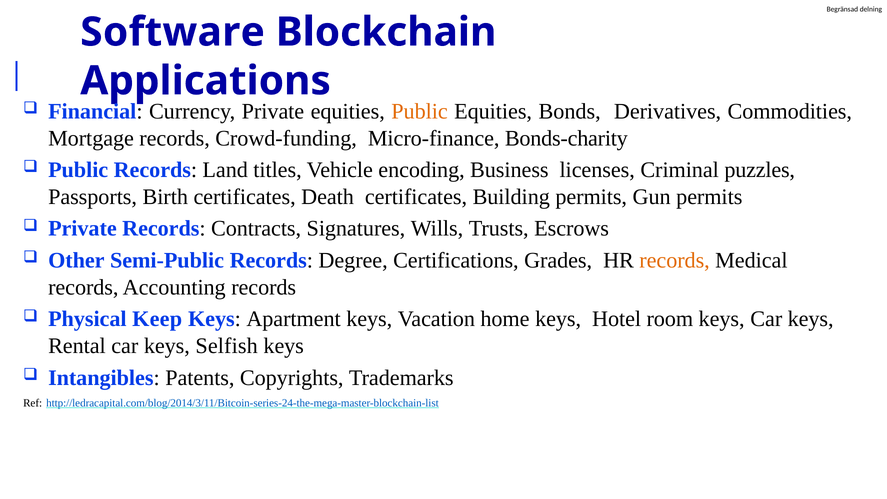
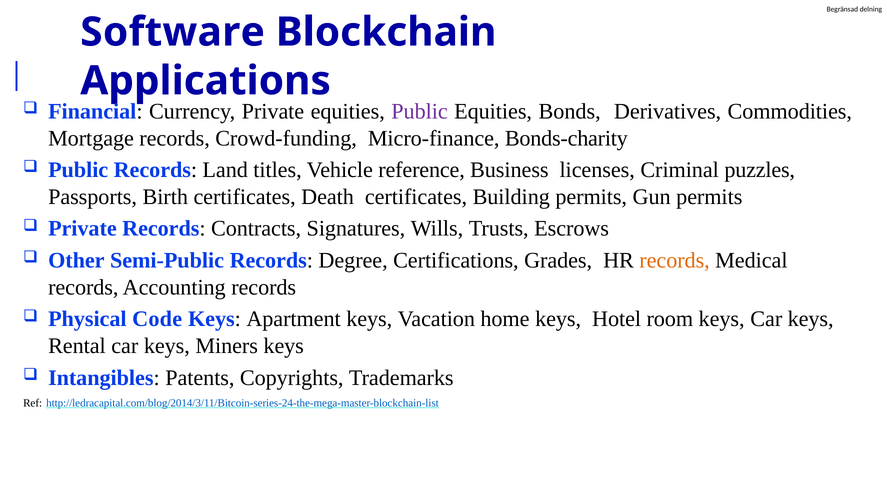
Public colour: orange -> purple (420, 112)
encoding: encoding -> reference (422, 170)
Keep: Keep -> Code (157, 319)
Selfish: Selfish -> Miners (227, 346)
